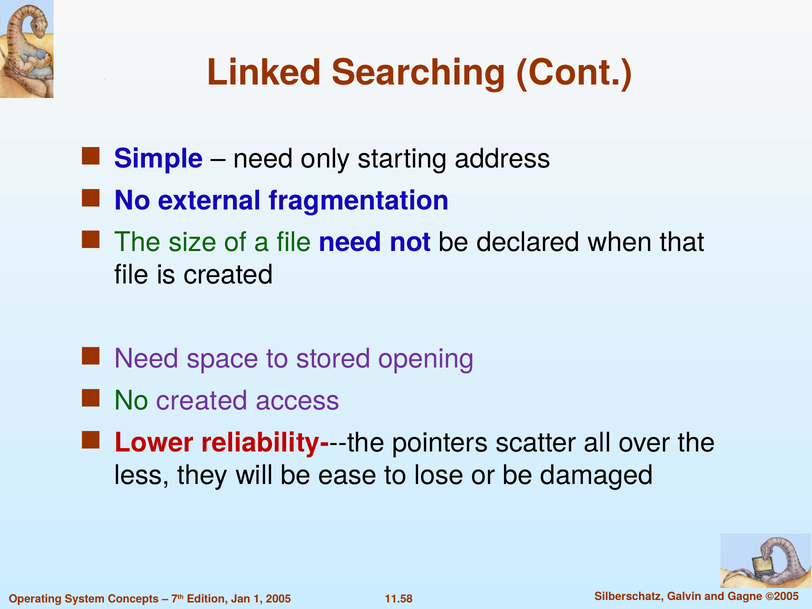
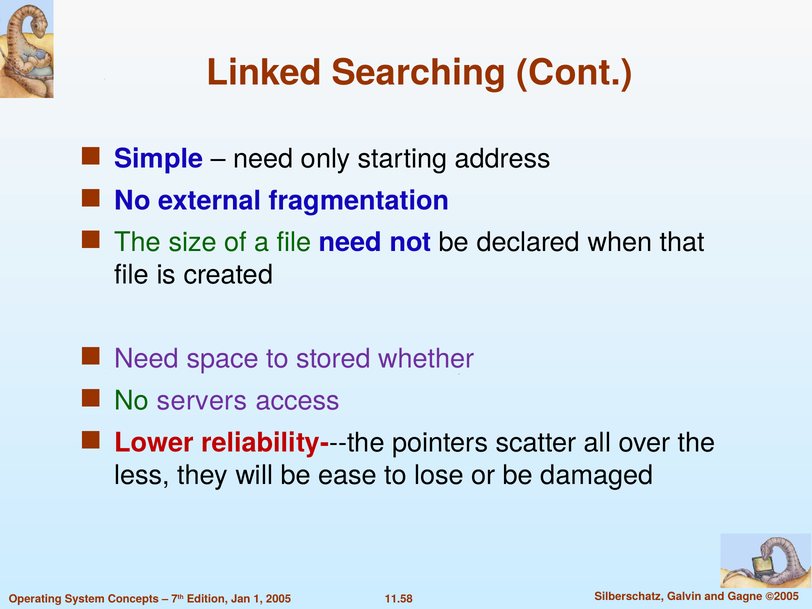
opening: opening -> whether (426, 359)
No created: created -> servers (202, 401)
